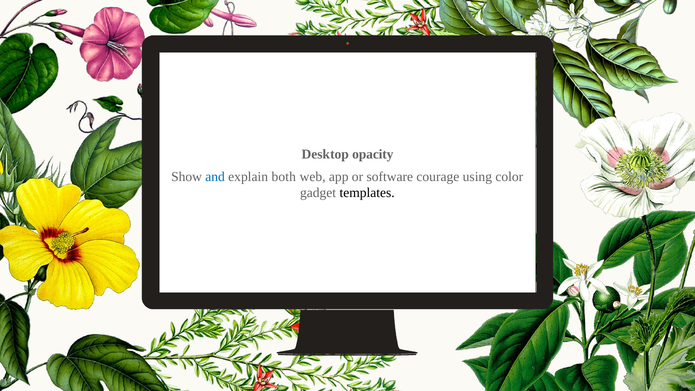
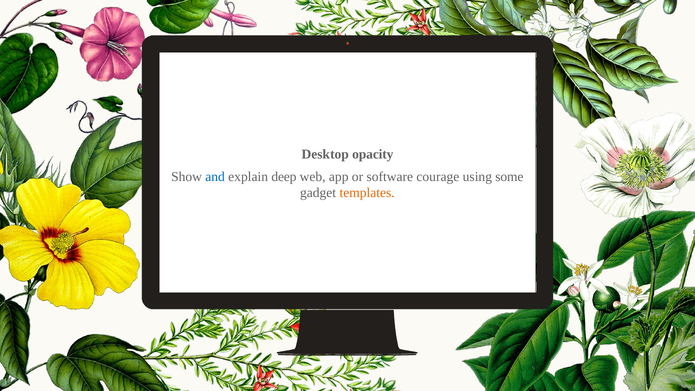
both: both -> deep (284, 177)
color: color -> some (509, 177)
templates colour: black -> orange (367, 193)
